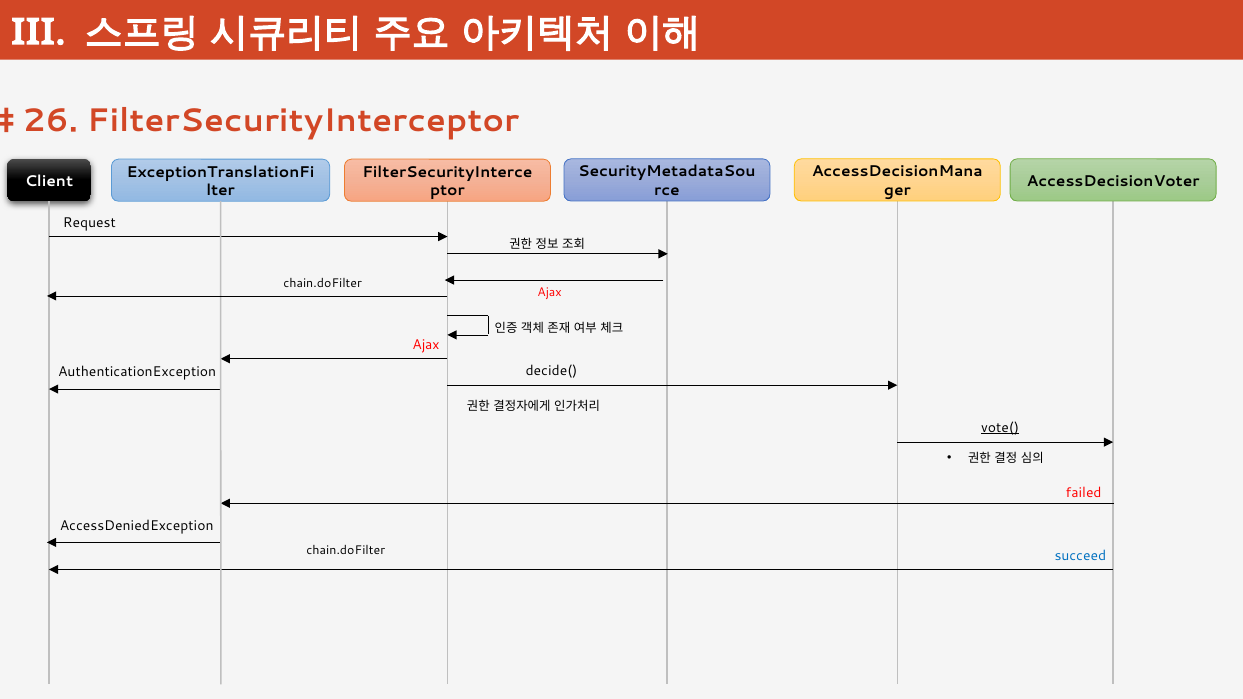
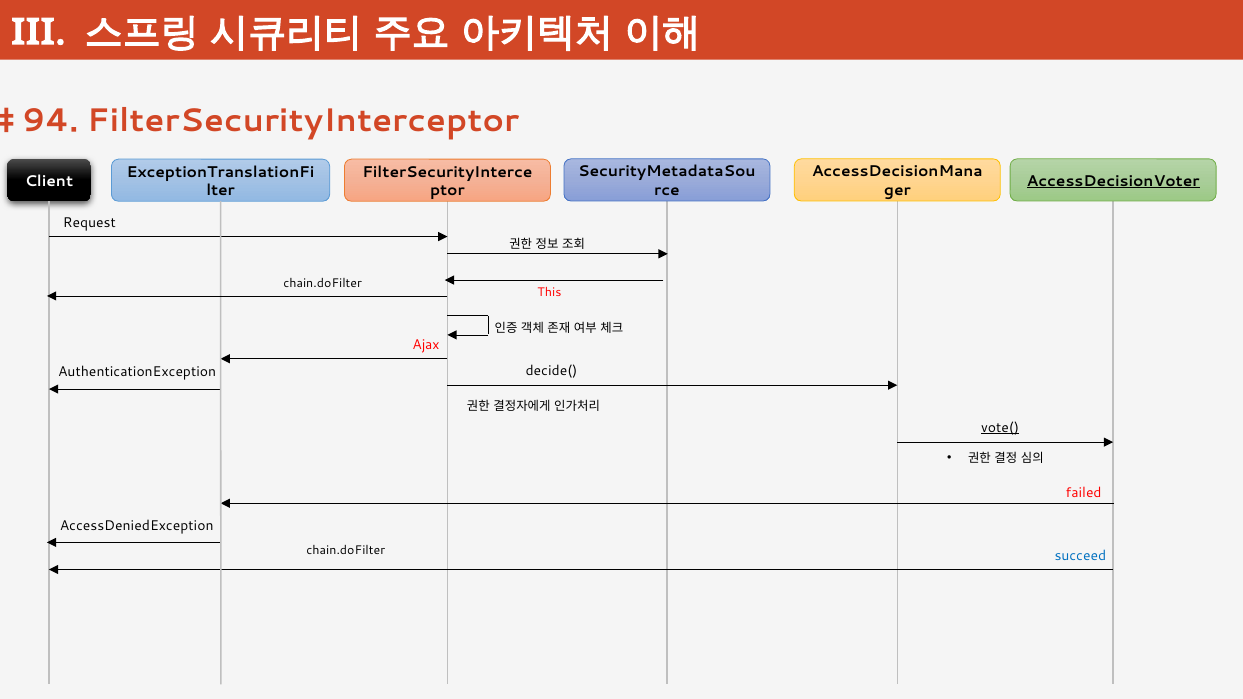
26: 26 -> 94 (50, 120)
AccessDecisionVoter underline: none -> present (1113, 181)
Ajax: Ajax -> This (549, 293)
